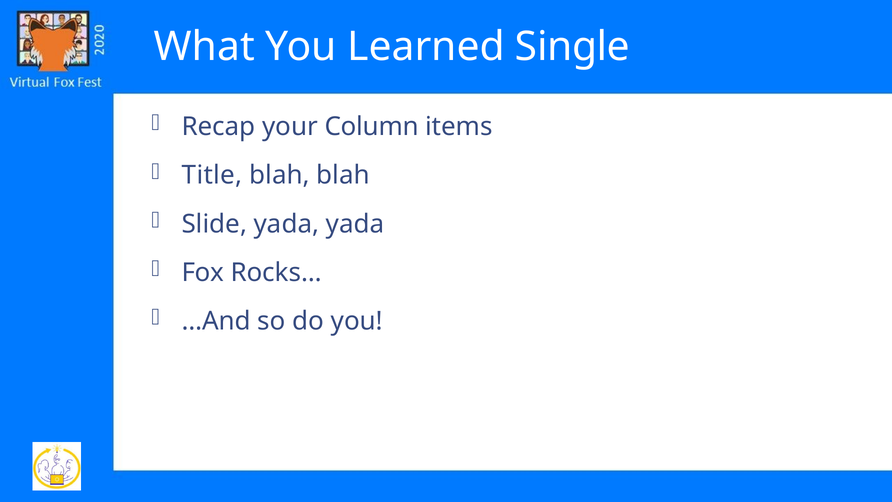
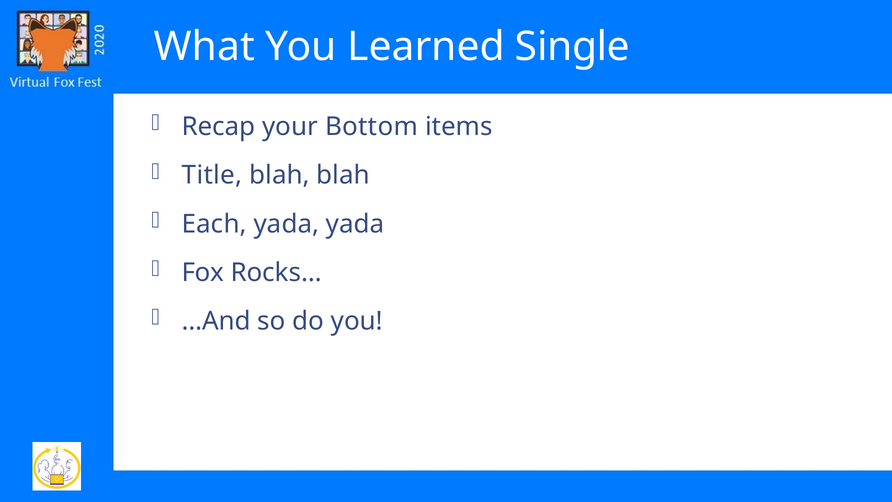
Column: Column -> Bottom (371, 127)
Slide: Slide -> Each (214, 224)
